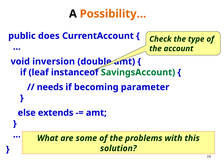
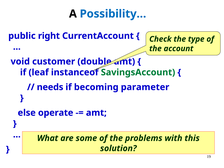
Possibility… colour: orange -> blue (113, 14)
does: does -> right (49, 36)
inversion: inversion -> customer (54, 61)
extends: extends -> operate (56, 113)
